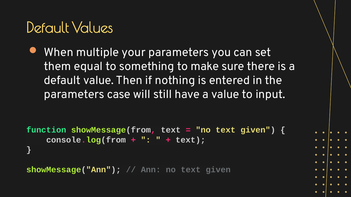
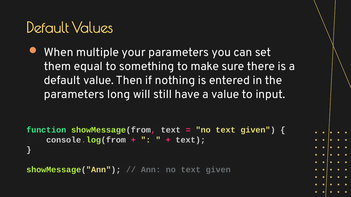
case: case -> long (119, 95)
